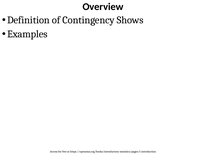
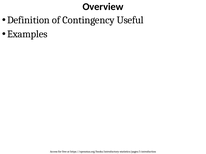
Shows: Shows -> Useful (130, 20)
